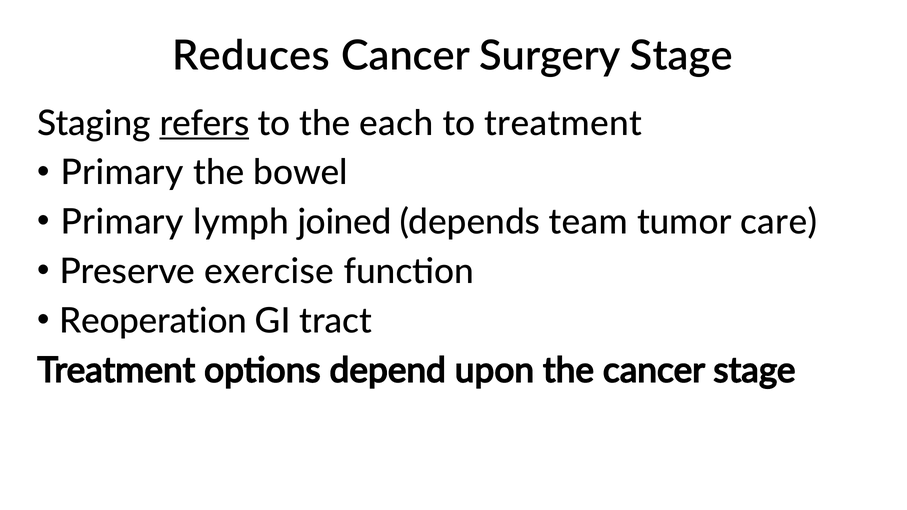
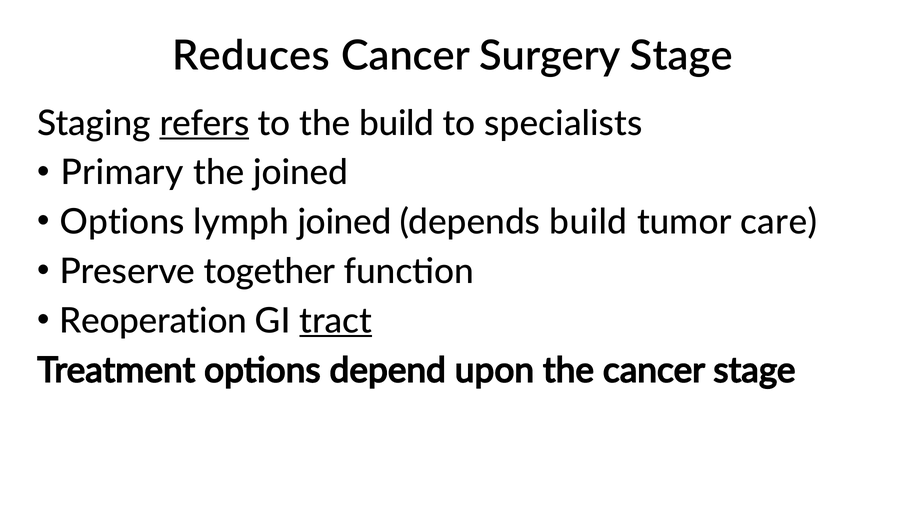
the each: each -> build (397, 123)
to treatment: treatment -> specialists (563, 123)
the bowel: bowel -> joined (301, 173)
Primary: Primary -> Options (122, 222)
depends team: team -> build (588, 222)
exercise: exercise -> together (269, 272)
tract underline: none -> present (336, 321)
